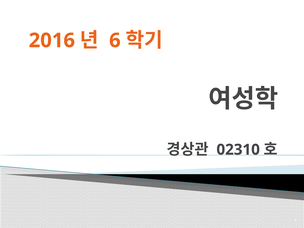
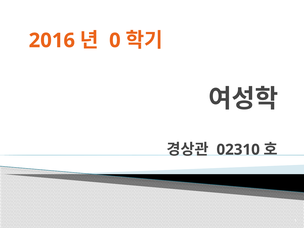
6: 6 -> 0 (115, 41)
